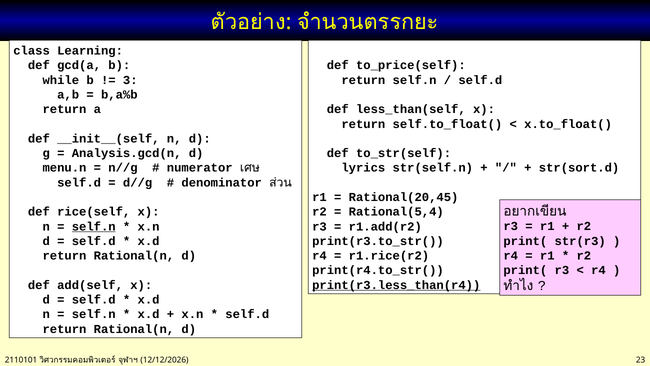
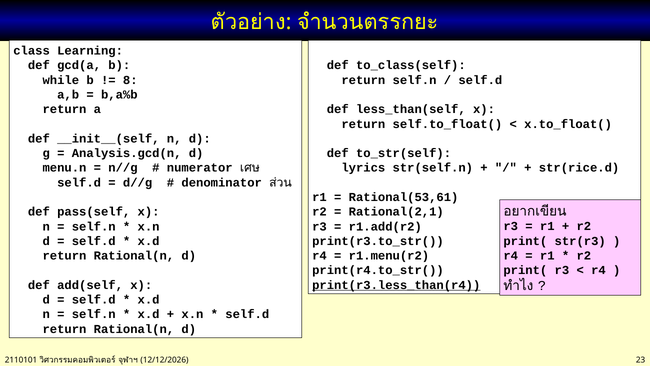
to_price(self: to_price(self -> to_class(self (411, 65)
3: 3 -> 8 (130, 80)
str(sort.d: str(sort.d -> str(rice.d (579, 168)
Rational(20,45: Rational(20,45 -> Rational(53,61 (404, 197)
rice(self: rice(self -> pass(self (94, 212)
Rational(5,4: Rational(5,4 -> Rational(2,1 (396, 212)
self.n underline: present -> none (94, 226)
r1.rice(r2: r1.rice(r2 -> r1.menu(r2 (389, 256)
